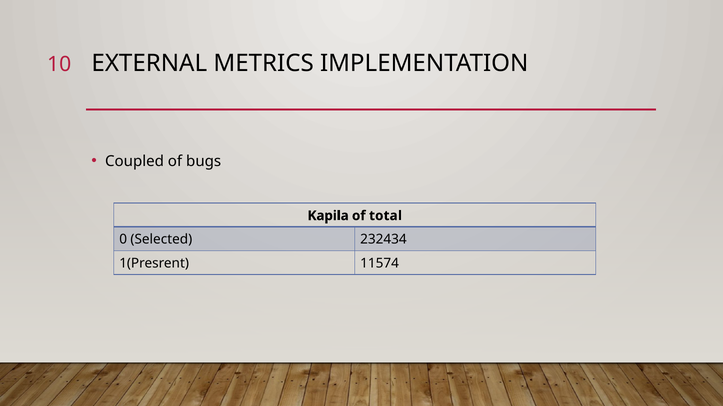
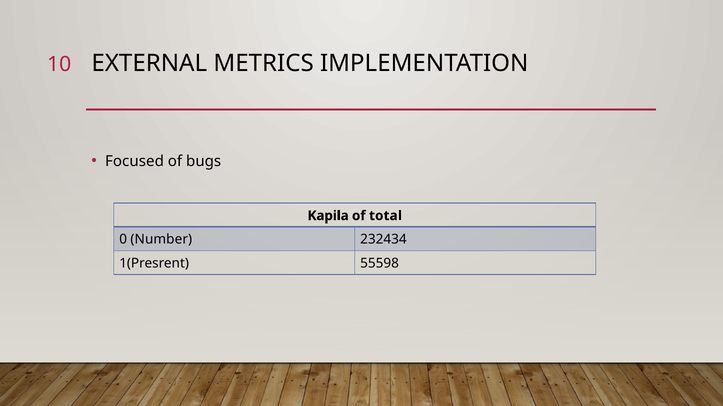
Coupled: Coupled -> Focused (134, 162)
Selected: Selected -> Number (161, 240)
11574: 11574 -> 55598 (380, 264)
